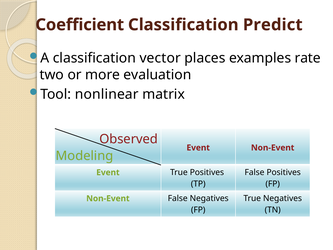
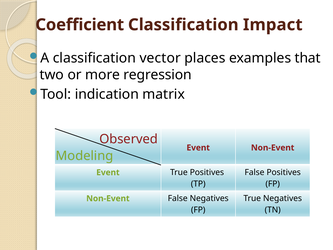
Predict: Predict -> Impact (273, 25)
rate: rate -> that (308, 58)
evaluation: evaluation -> regression (157, 75)
nonlinear: nonlinear -> indication (107, 94)
